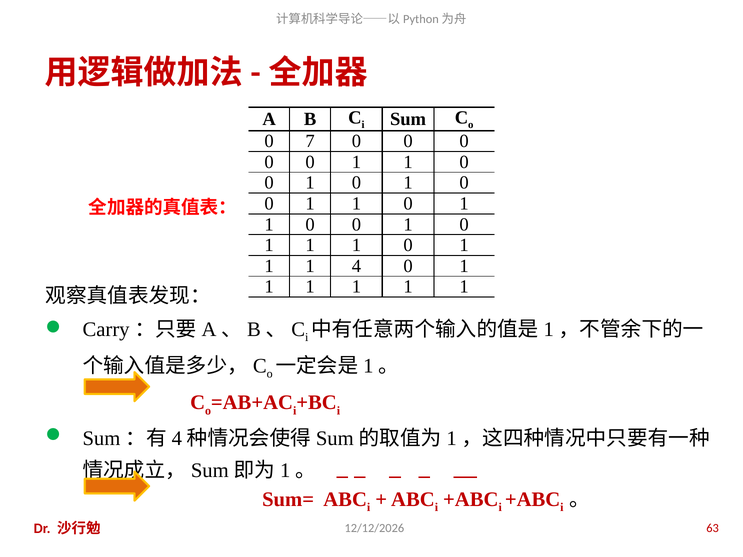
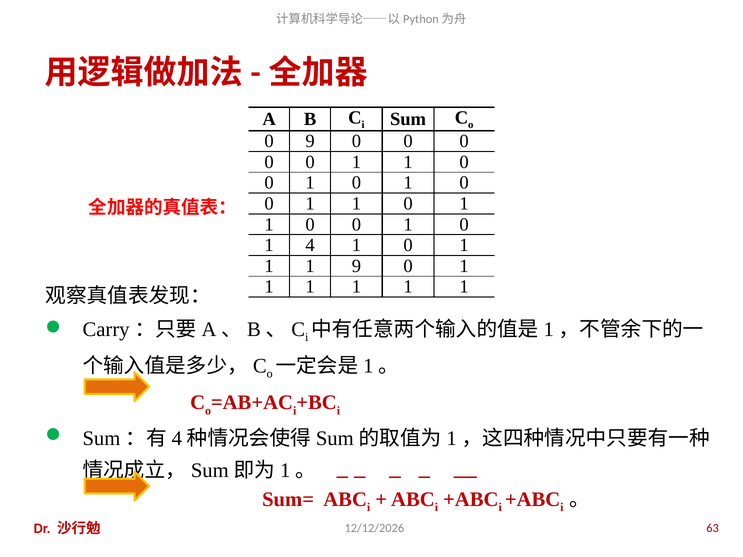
0 7: 7 -> 9 (310, 141)
1: 1 -> 4 (310, 245)
1 4: 4 -> 9 (356, 266)
